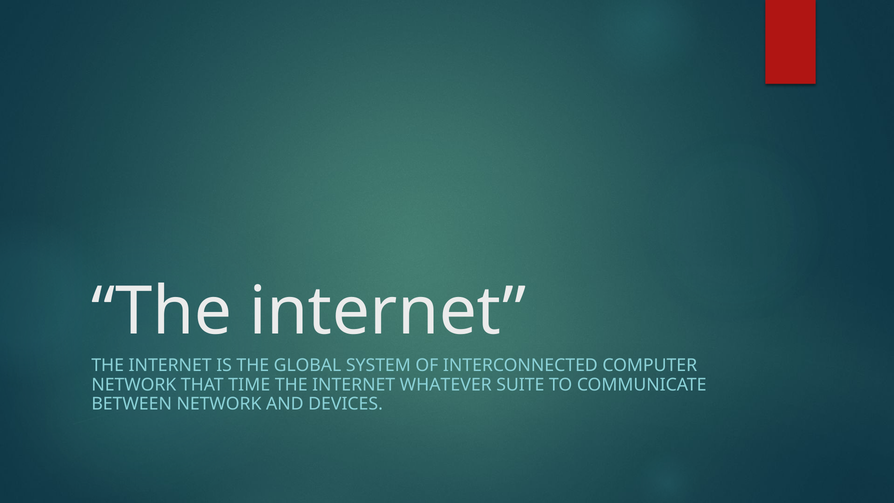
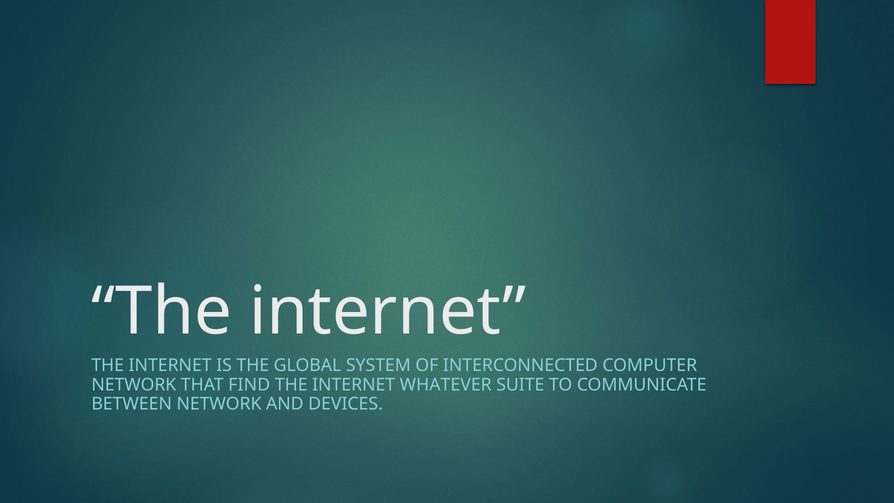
TIME: TIME -> FIND (249, 385)
